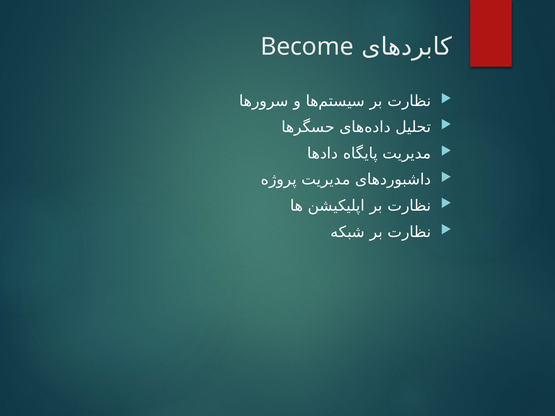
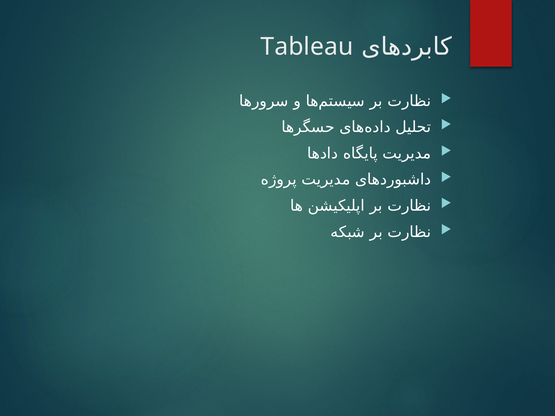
Become: Become -> Tableau (307, 47)
